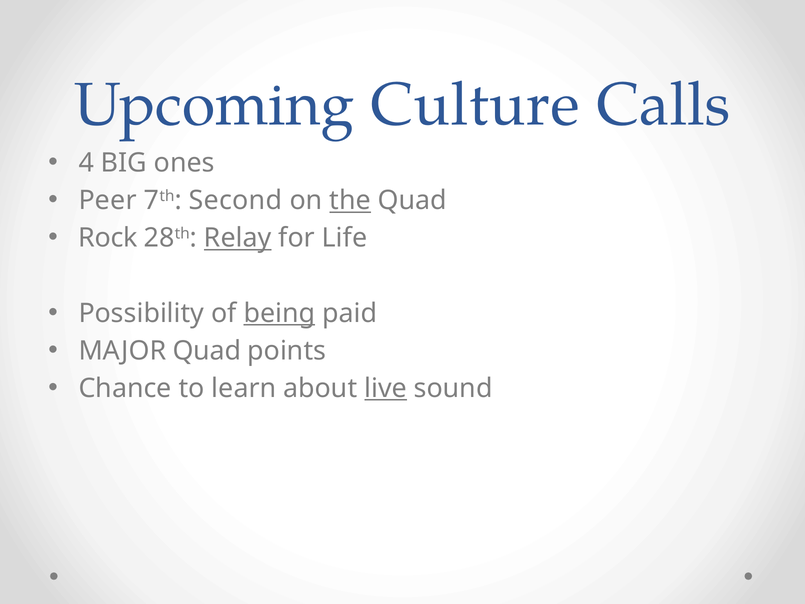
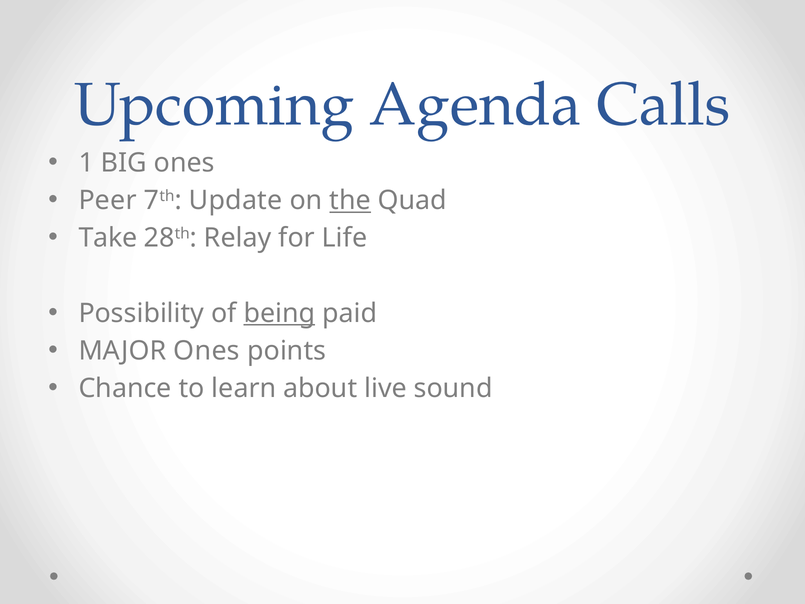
Culture: Culture -> Agenda (475, 105)
4: 4 -> 1 (86, 163)
Second: Second -> Update (236, 200)
Rock: Rock -> Take (108, 238)
Relay underline: present -> none (238, 238)
MAJOR Quad: Quad -> Ones (207, 351)
live underline: present -> none (386, 388)
